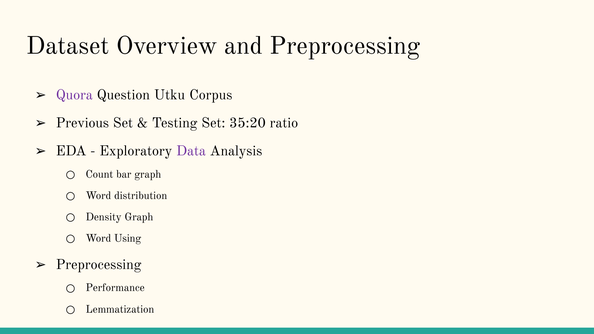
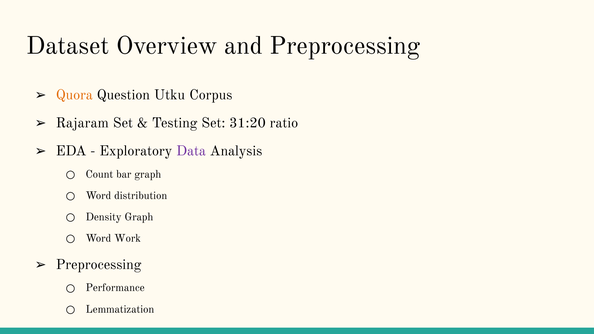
Quora colour: purple -> orange (74, 95)
Previous: Previous -> Rajaram (82, 123)
35:20: 35:20 -> 31:20 (248, 123)
Using: Using -> Work (128, 238)
